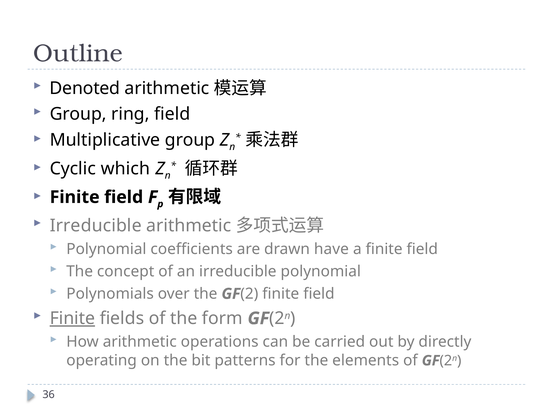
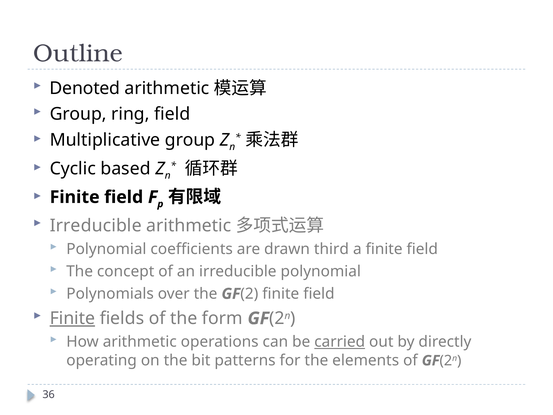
which: which -> based (126, 168)
have: have -> third (331, 249)
carried underline: none -> present (340, 342)
